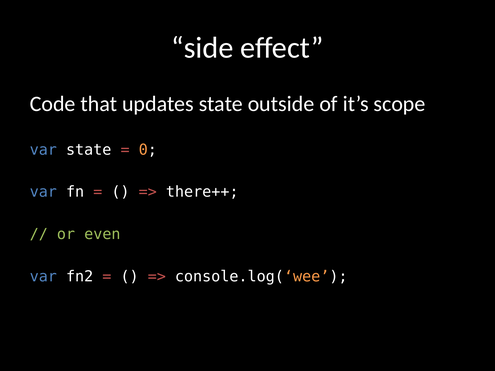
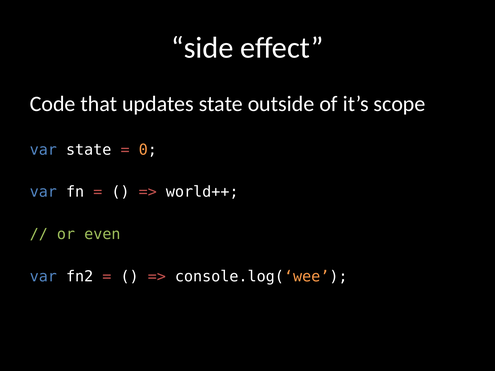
there++: there++ -> world++ (202, 192)
